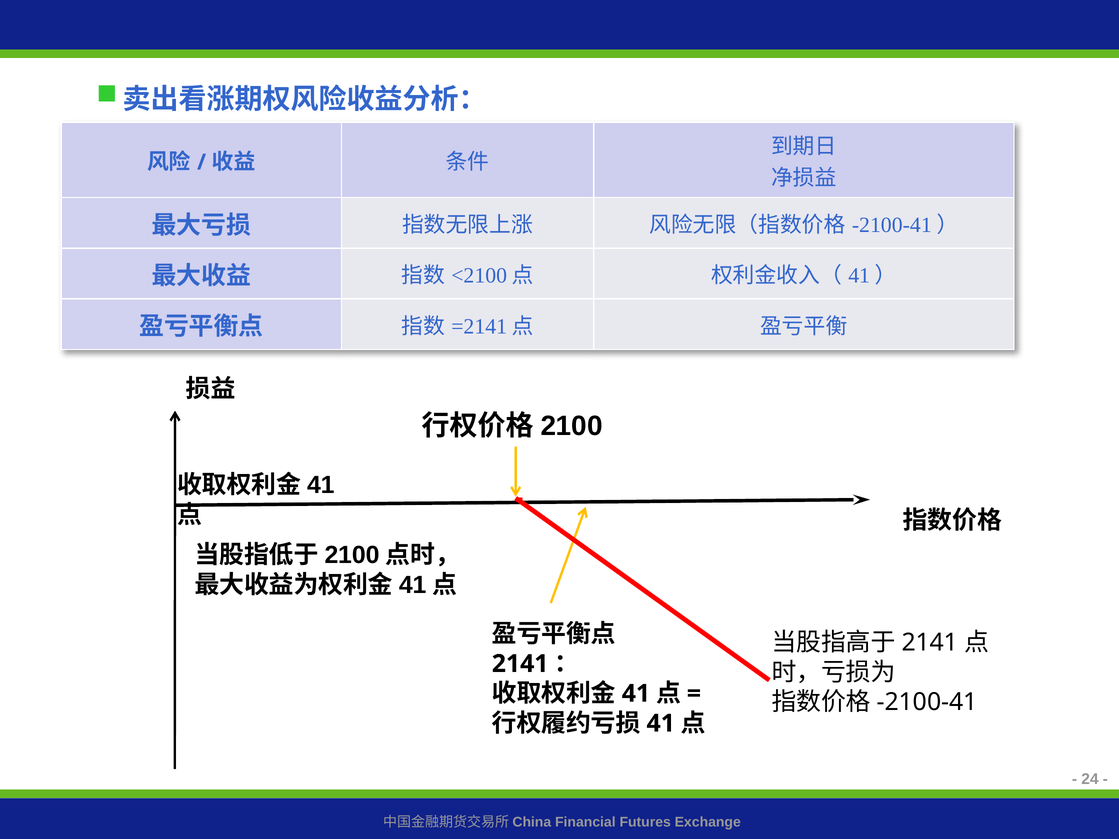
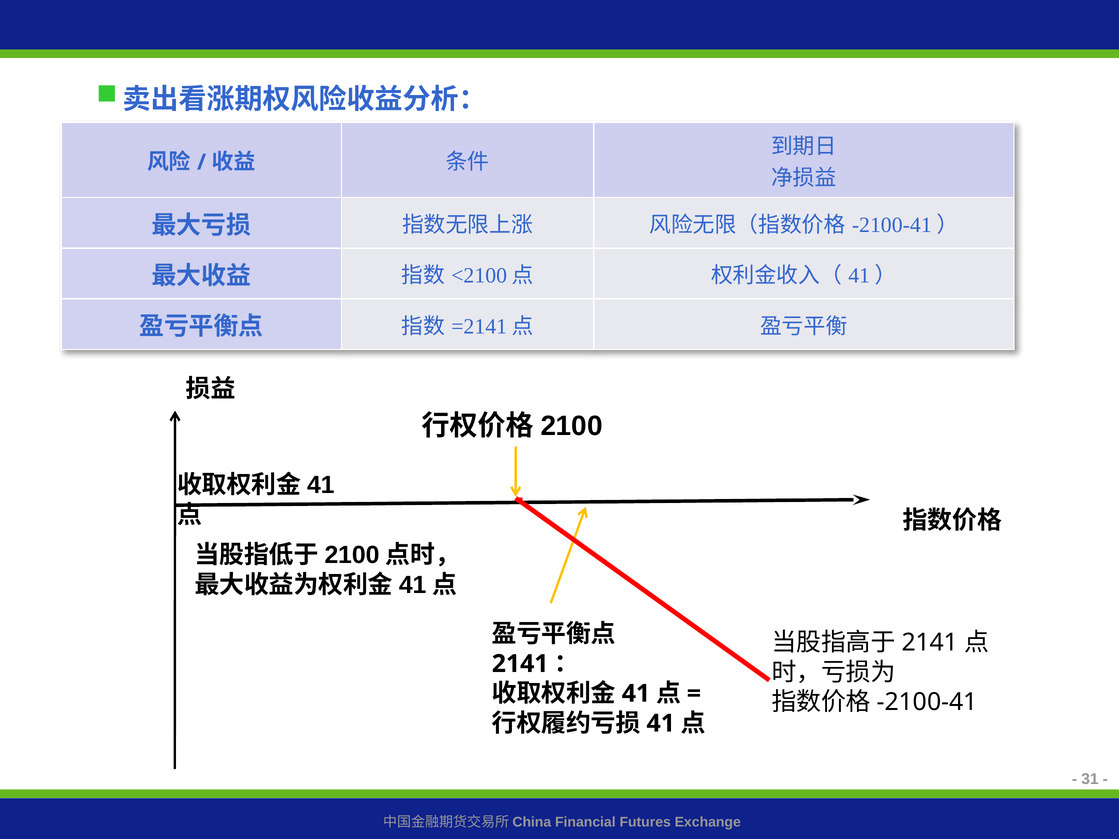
24: 24 -> 31 (1090, 779)
